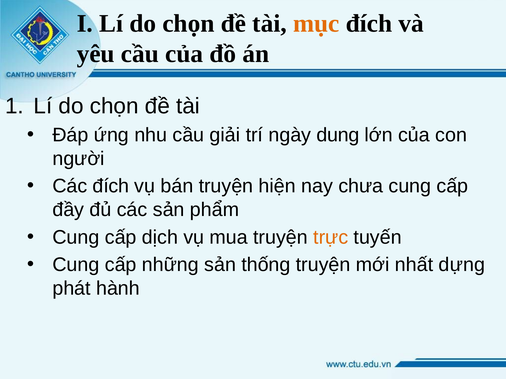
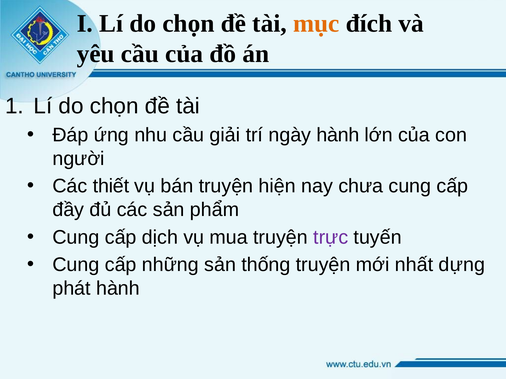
ngày dung: dung -> hành (338, 135)
Các đích: đích -> thiết (111, 186)
trực colour: orange -> purple (331, 238)
